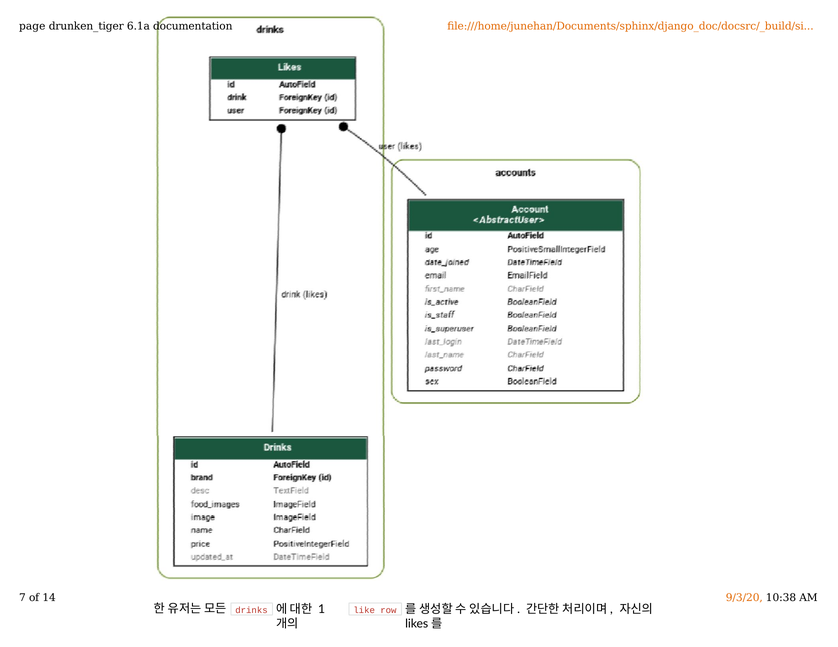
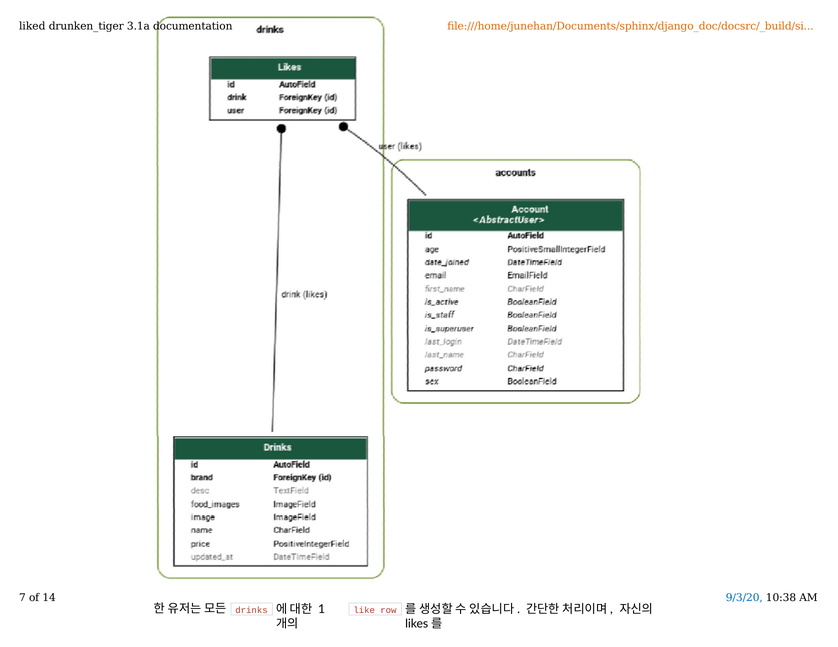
page: page -> liked (32, 26)
6.1a: 6.1a -> 3.1a (138, 26)
9/3/20 colour: orange -> blue (744, 598)
